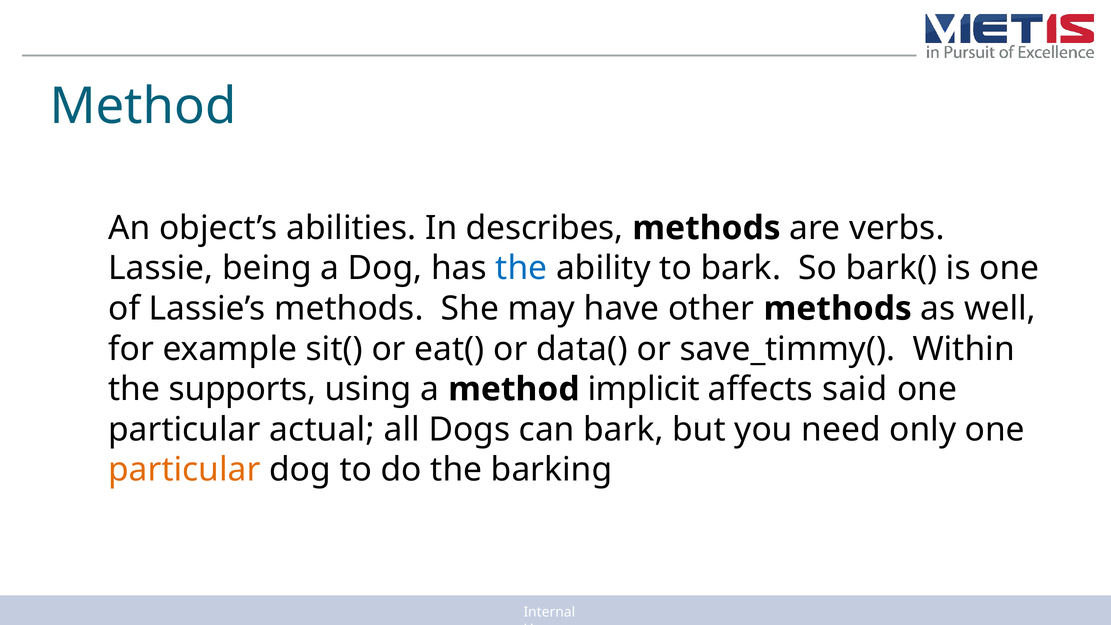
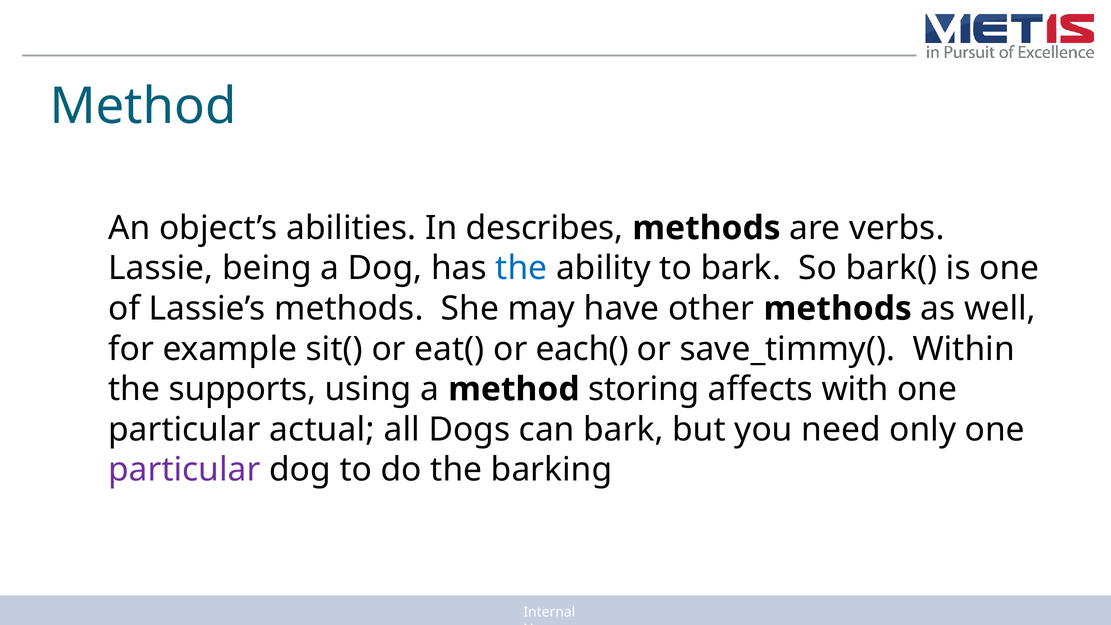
data(: data( -> each( (582, 349)
implicit: implicit -> storing (644, 389)
said: said -> with (855, 389)
particular colour: orange -> purple (184, 470)
